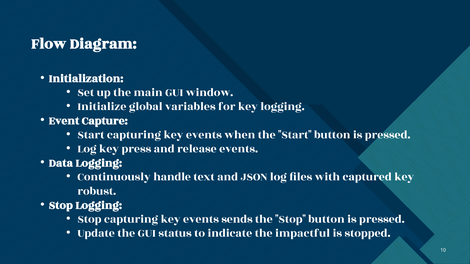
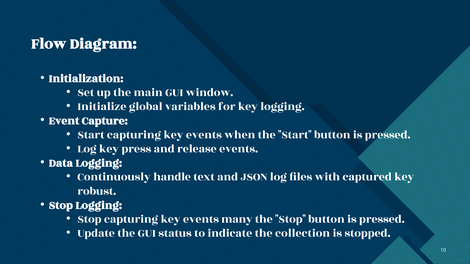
sends: sends -> many (237, 219)
impactful: impactful -> collection (303, 233)
